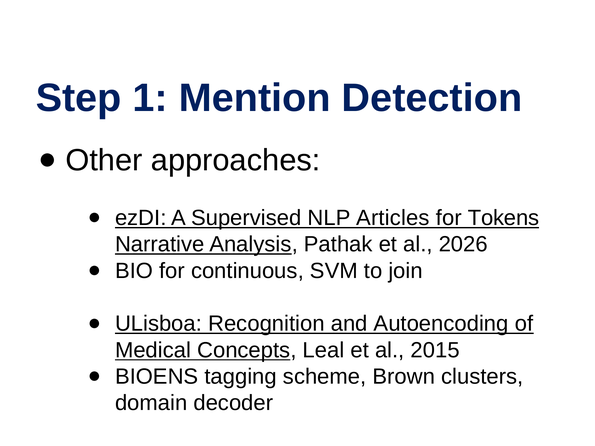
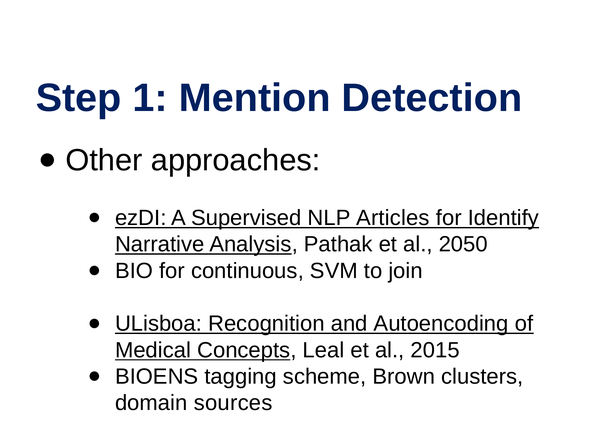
Tokens: Tokens -> Identify (503, 218)
2026: 2026 -> 2050 (463, 245)
decoder: decoder -> sources (233, 403)
